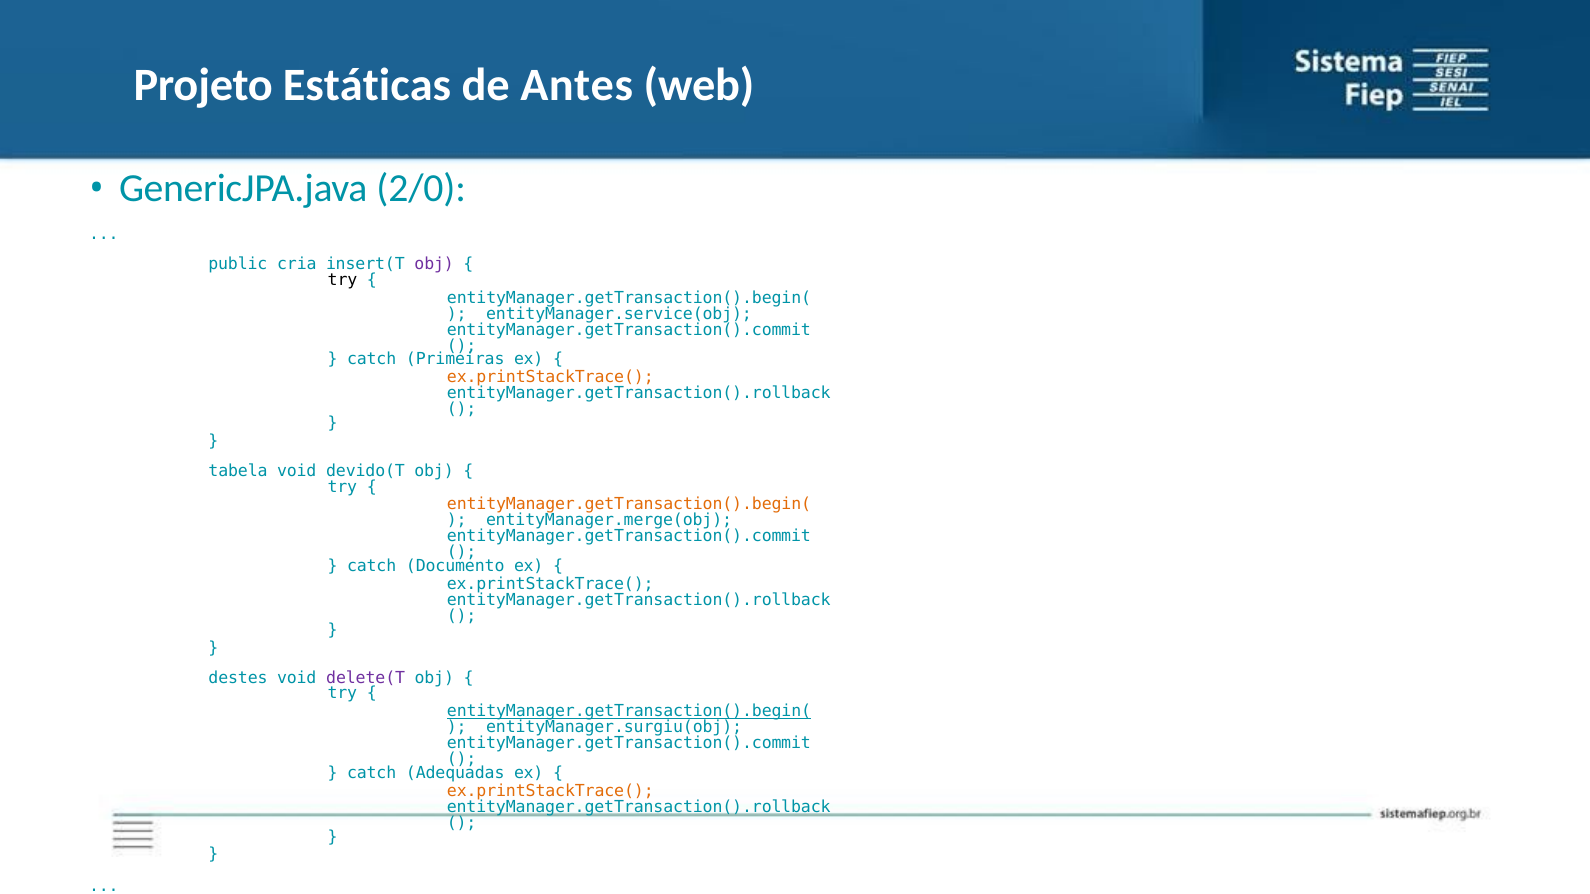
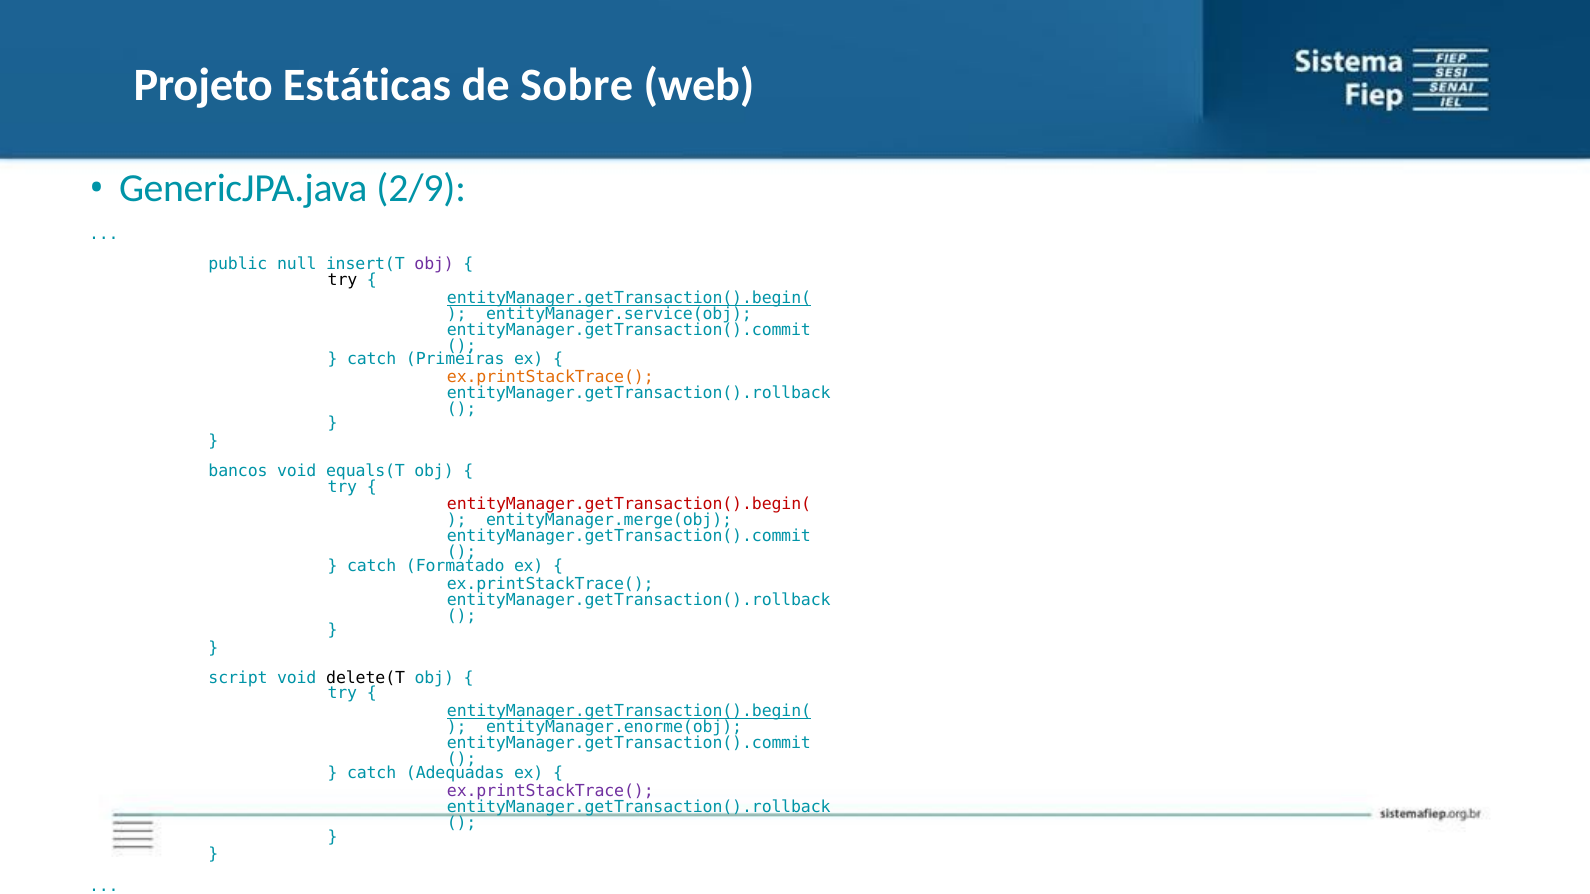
Antes: Antes -> Sobre (577, 86)
2/0: 2/0 -> 2/9 (421, 189)
cria: cria -> null (297, 264)
entityManager.getTransaction().begin( underline: none -> present (629, 298)
tabela: tabela -> bancos (238, 471)
devido(T: devido(T -> equals(T (366, 471)
entityManager.getTransaction().begin( colour: orange -> red (629, 505)
Documento: Documento -> Formatado (455, 567)
destes: destes -> script (238, 678)
delete(T colour: purple -> black (366, 678)
entityManager.surgiu(obj: entityManager.surgiu(obj -> entityManager.enorme(obj (614, 727)
ex.printStackTrace( colour: orange -> purple (550, 791)
